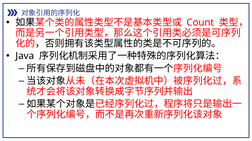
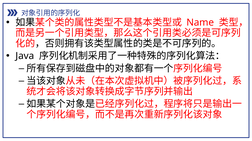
Count: Count -> Name (200, 23)
